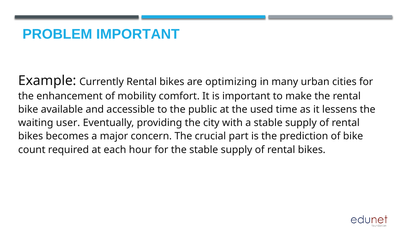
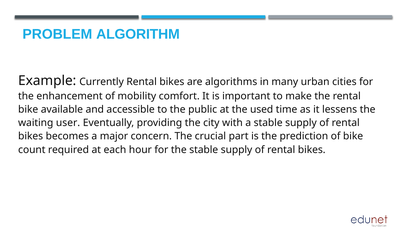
PROBLEM IMPORTANT: IMPORTANT -> ALGORITHM (138, 34)
optimizing: optimizing -> algorithms (231, 82)
